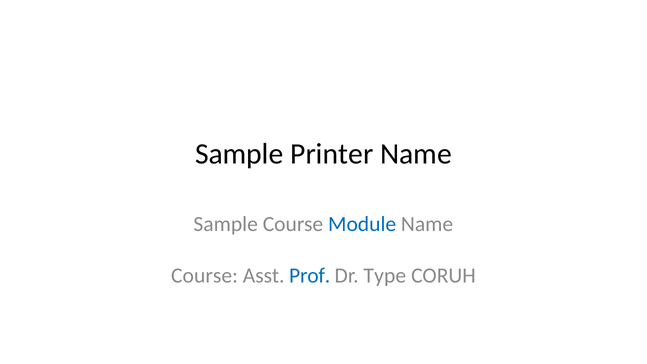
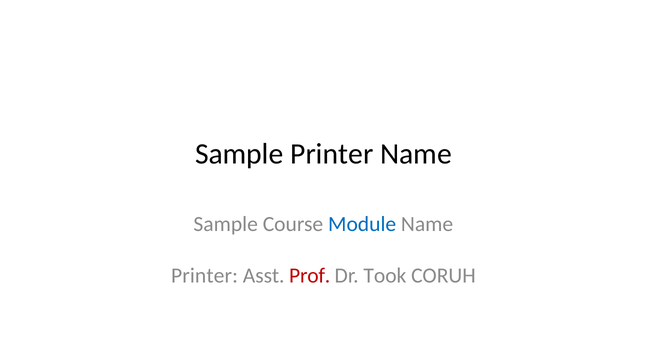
Course: Course -> Printer (204, 276)
Prof colour: blue -> red (310, 276)
Type: Type -> Took (385, 276)
